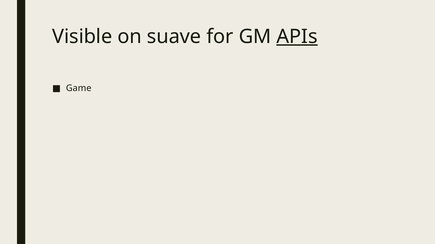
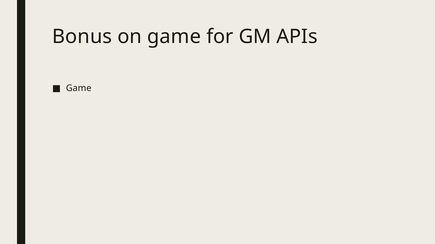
Visible: Visible -> Bonus (82, 37)
on suave: suave -> game (174, 37)
APIs underline: present -> none (297, 37)
